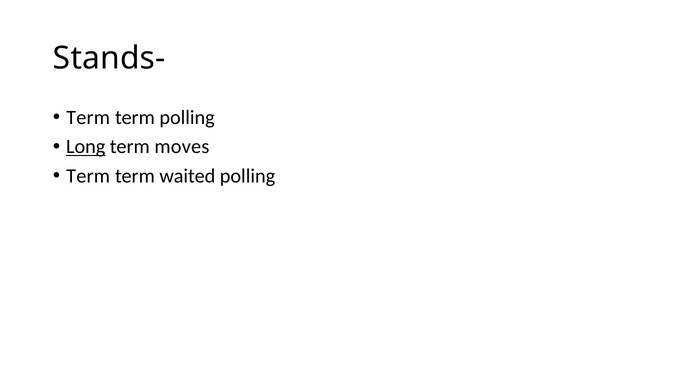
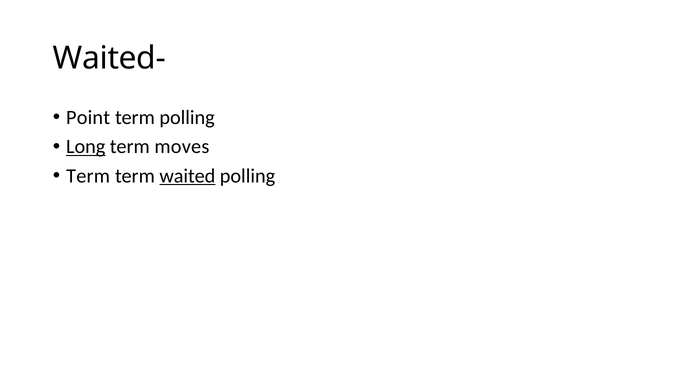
Stands-: Stands- -> Waited- (109, 58)
Term: Term -> Point (88, 118)
waited underline: none -> present (187, 176)
